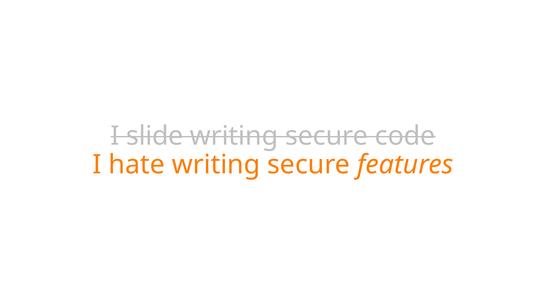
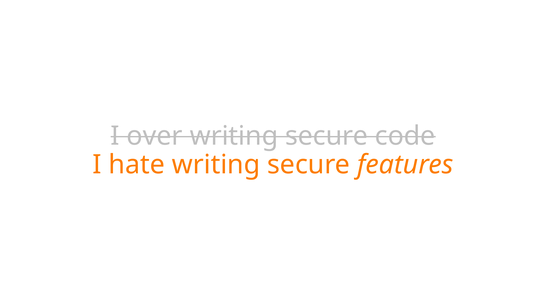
slide: slide -> over (155, 136)
